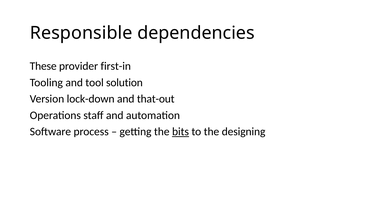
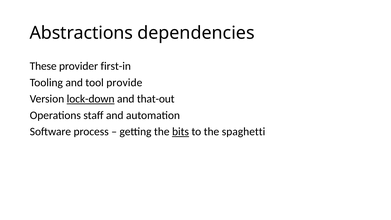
Responsible: Responsible -> Abstractions (81, 33)
solution: solution -> provide (124, 83)
lock-down underline: none -> present (91, 99)
designing: designing -> spaghetti (244, 132)
